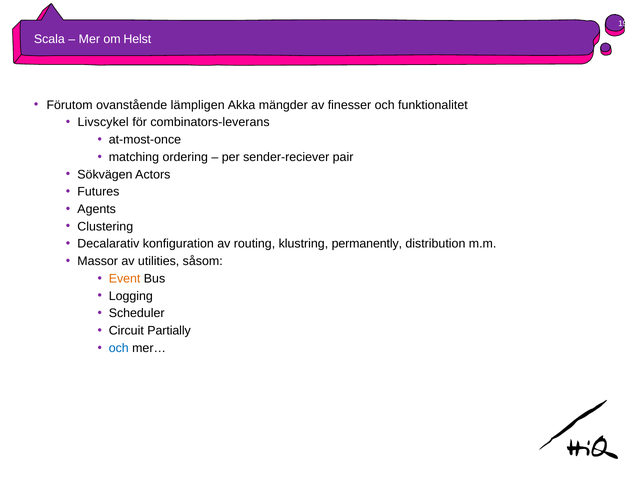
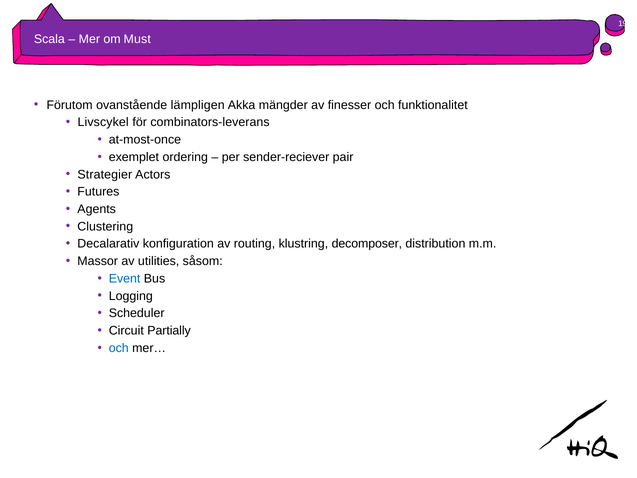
Helst: Helst -> Must (137, 39)
matching: matching -> exemplet (134, 157)
Sökvägen: Sökvägen -> Strategier (105, 174)
permanently: permanently -> decomposer (367, 244)
Event colour: orange -> blue (125, 278)
